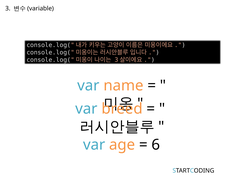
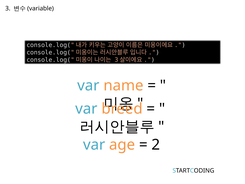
6: 6 -> 2 (156, 145)
